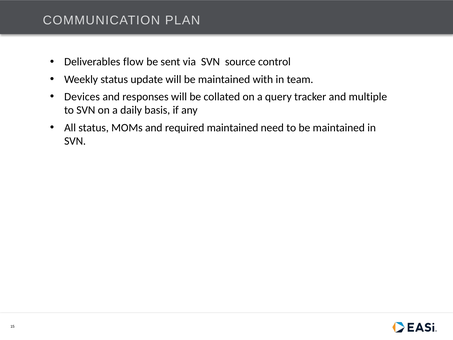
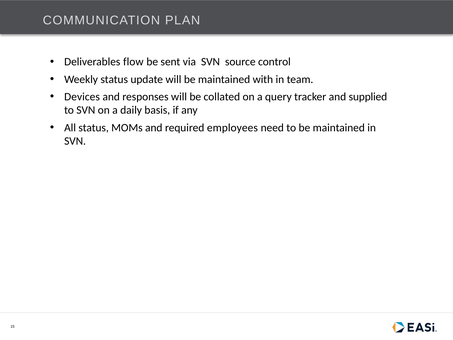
multiple: multiple -> supplied (368, 97)
required maintained: maintained -> employees (232, 128)
